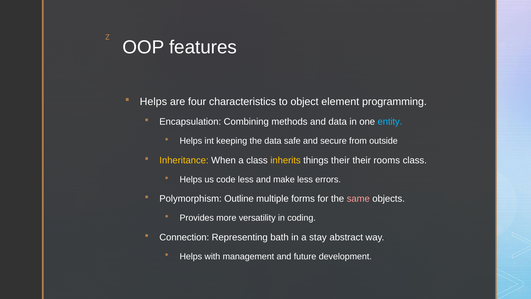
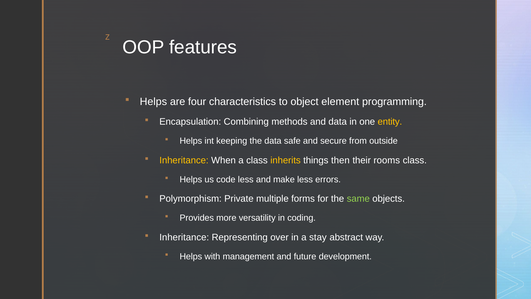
entity colour: light blue -> yellow (390, 122)
things their: their -> then (340, 160)
Outline: Outline -> Private (239, 199)
same colour: pink -> light green (358, 199)
Connection: Connection -> Inheritance (184, 237)
bath: bath -> over (279, 237)
